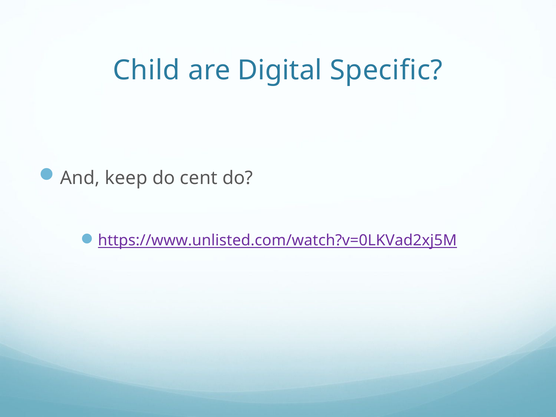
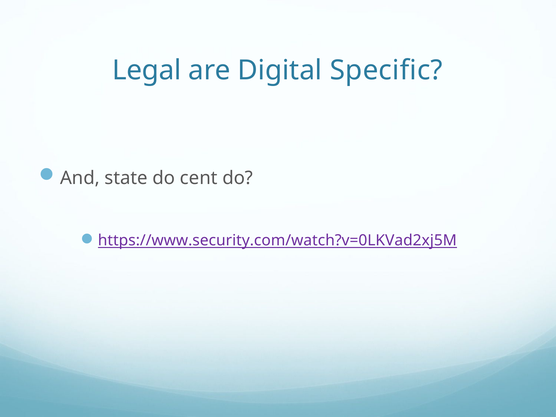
Child: Child -> Legal (147, 70)
keep: keep -> state (126, 178)
https://www.unlisted.com/watch?v=0LKVad2xj5M: https://www.unlisted.com/watch?v=0LKVad2xj5M -> https://www.security.com/watch?v=0LKVad2xj5M (277, 241)
